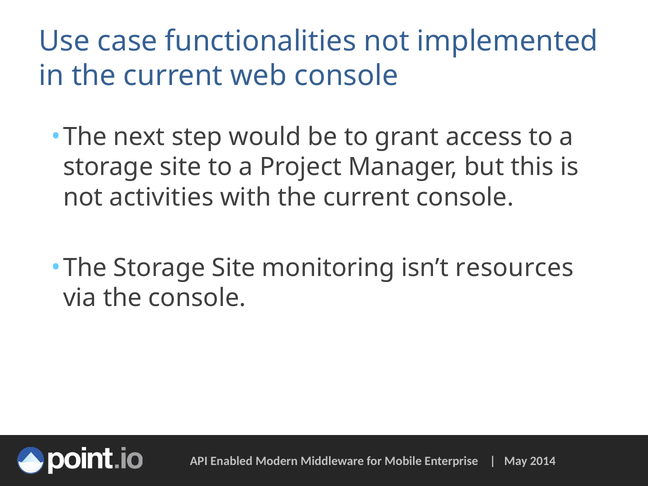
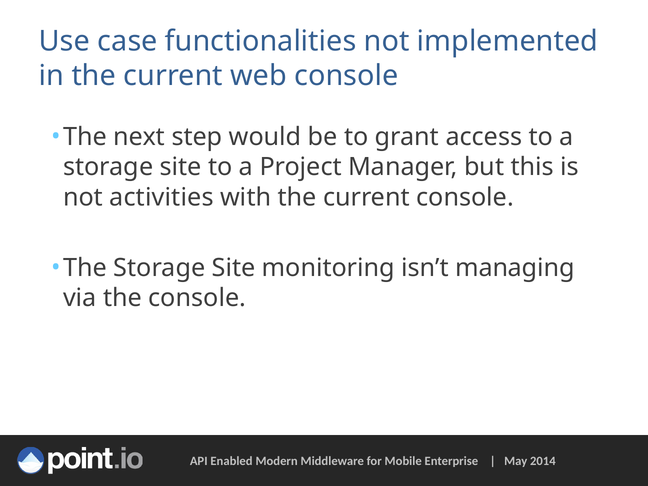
resources: resources -> managing (515, 268)
